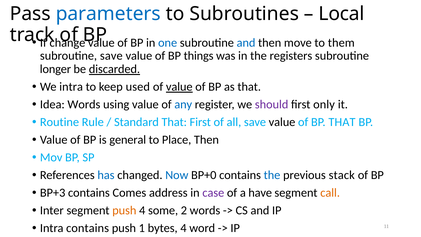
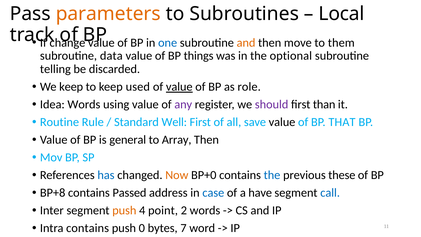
parameters colour: blue -> orange (108, 14)
and colour: blue -> orange (246, 43)
subroutine save: save -> data (111, 56)
registers: registers -> optional (291, 56)
longer: longer -> telling (55, 69)
discarded underline: present -> none (114, 69)
We intra: intra -> keep (71, 87)
as that: that -> role (249, 87)
any colour: blue -> purple (183, 104)
only: only -> than (324, 104)
Standard That: That -> Well (174, 122)
Place: Place -> Array (177, 140)
Now colour: blue -> orange (177, 175)
stack: stack -> these (342, 175)
BP+3: BP+3 -> BP+8 (53, 193)
Comes: Comes -> Passed (129, 193)
case colour: purple -> blue (213, 193)
call colour: orange -> blue (330, 193)
some: some -> point (163, 210)
1: 1 -> 0 (142, 228)
bytes 4: 4 -> 7 (184, 228)
